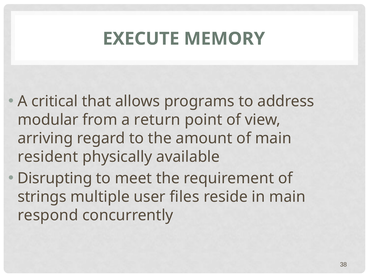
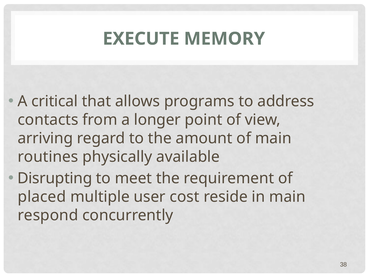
modular: modular -> contacts (48, 120)
return: return -> longer (157, 120)
resident: resident -> routines (48, 157)
strings: strings -> placed (42, 197)
files: files -> cost (185, 197)
